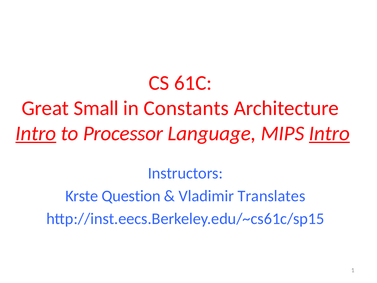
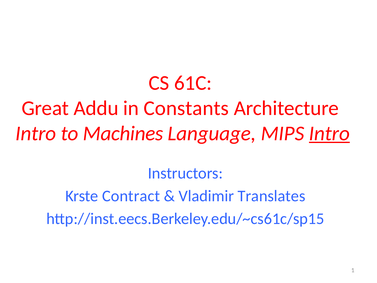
Small: Small -> Addu (96, 108)
Intro underline: present -> none (36, 133)
Processor: Processor -> Machines (123, 133)
Question: Question -> Contract (131, 196)
